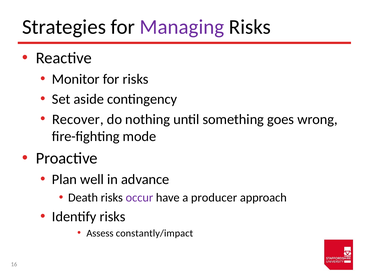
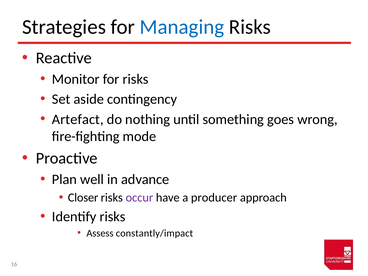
Managing colour: purple -> blue (182, 27)
Recover: Recover -> Artefact (78, 119)
Death: Death -> Closer (83, 198)
